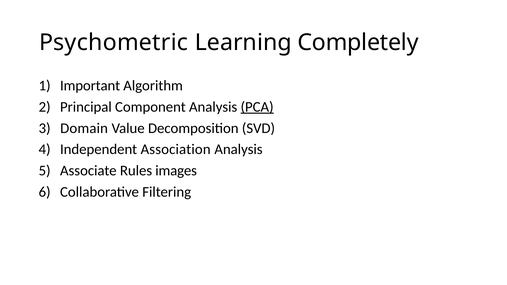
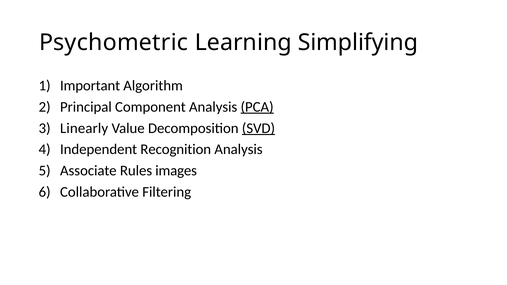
Completely: Completely -> Simplifying (358, 43)
Domain: Domain -> Linearly (84, 128)
SVD underline: none -> present (258, 128)
Association: Association -> Recognition (176, 149)
